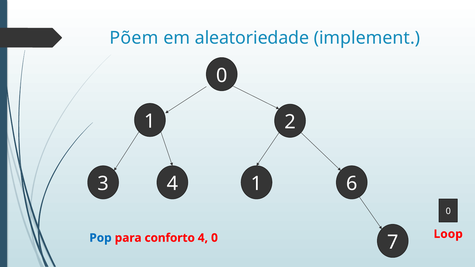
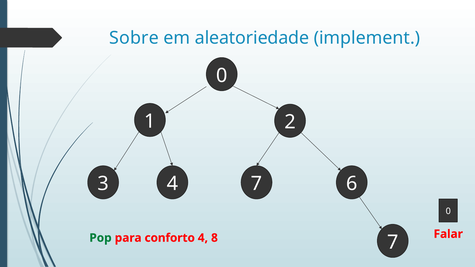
Põem: Põem -> Sobre (134, 38)
3 1: 1 -> 7 (257, 184)
Loop: Loop -> Falar (448, 234)
Pop colour: blue -> green (101, 238)
4 0: 0 -> 8 (214, 238)
